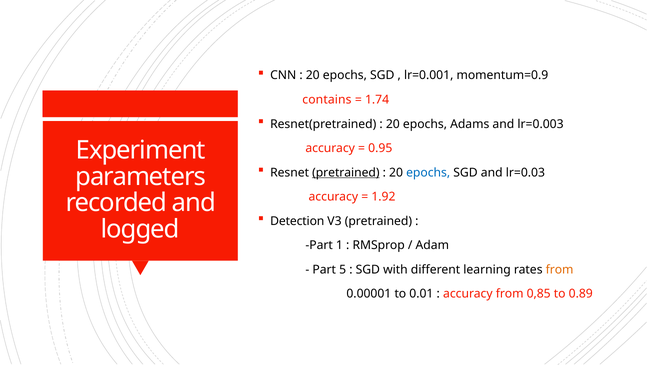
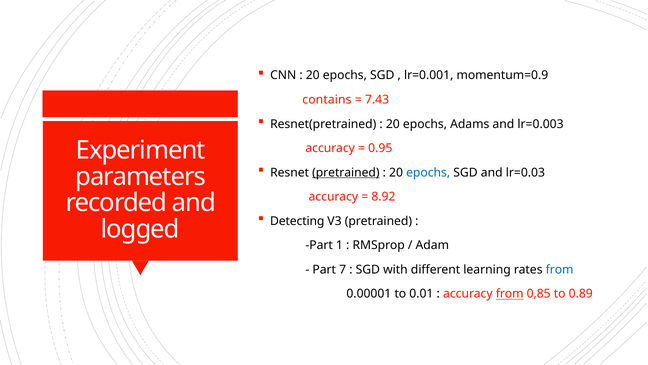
1.74: 1.74 -> 7.43 (377, 100)
1.92: 1.92 -> 8.92 (383, 197)
Detection: Detection -> Detecting (297, 221)
5: 5 -> 7 (343, 269)
from colour: orange -> blue (560, 269)
from underline: none -> present (510, 294)
